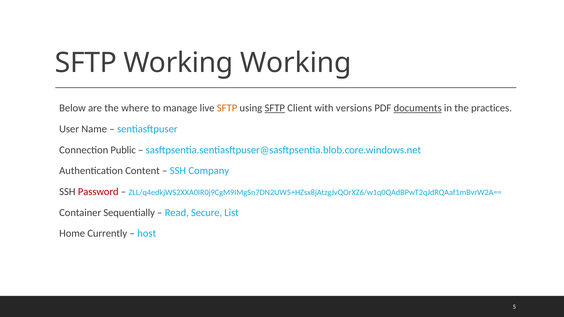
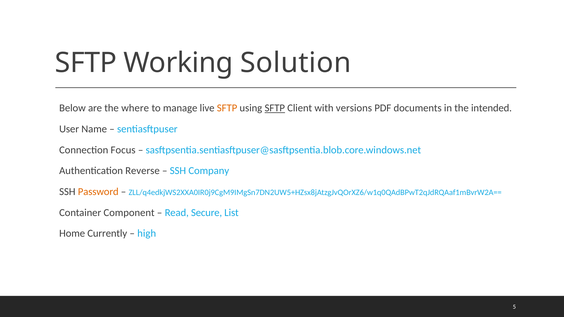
Working Working: Working -> Solution (296, 63)
documents underline: present -> none (418, 108)
practices: practices -> intended (491, 108)
Public: Public -> Focus (123, 150)
Content: Content -> Reverse (142, 171)
Password colour: red -> orange (98, 192)
Sequentially: Sequentially -> Component (129, 213)
host: host -> high (147, 234)
